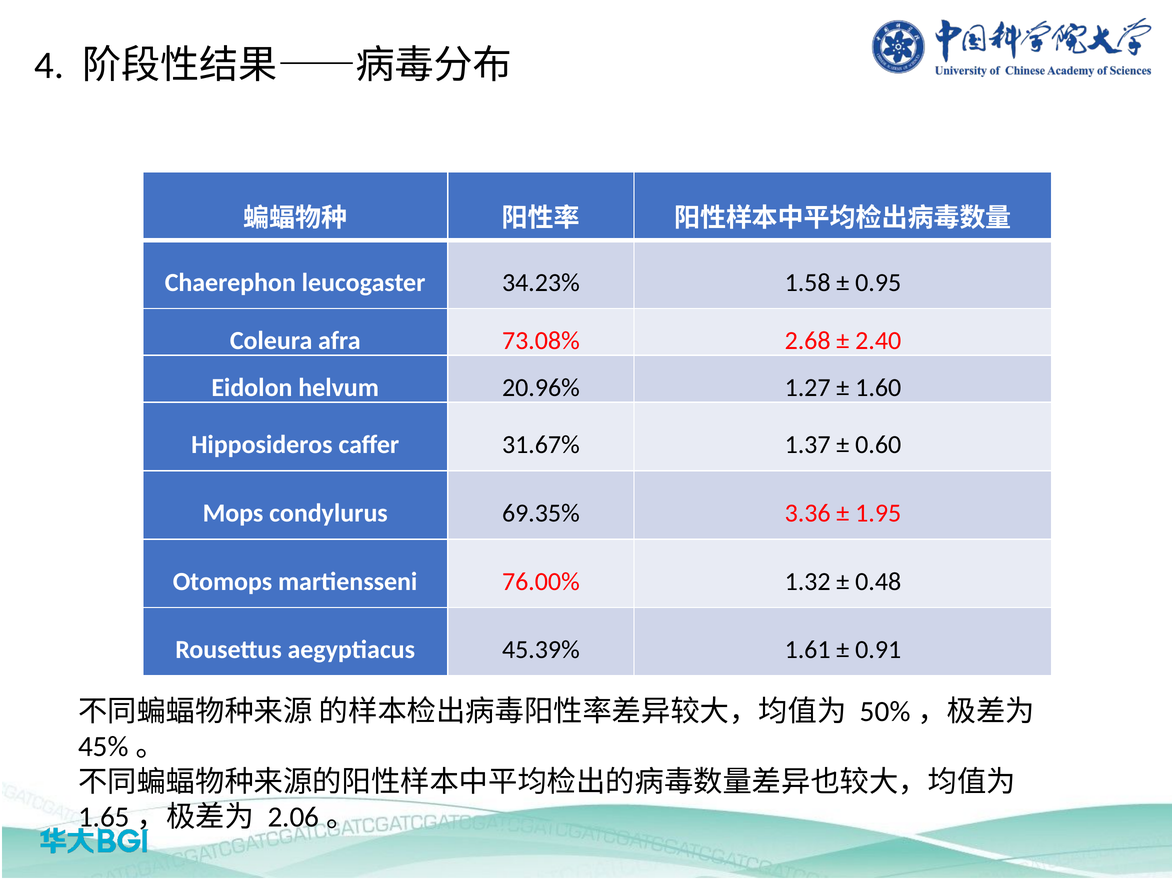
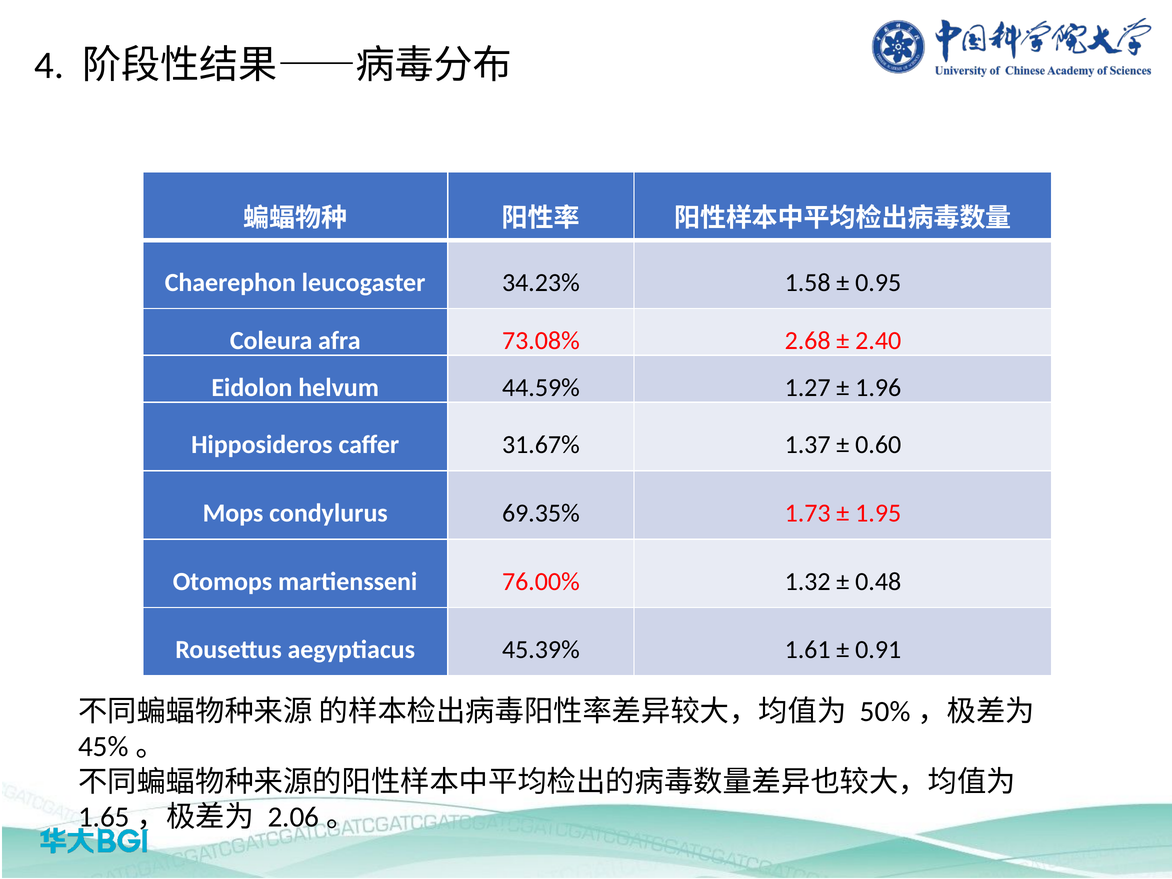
20.96%: 20.96% -> 44.59% (541, 388)
1.60: 1.60 -> 1.96 (878, 388)
3.36: 3.36 -> 1.73 (808, 513)
